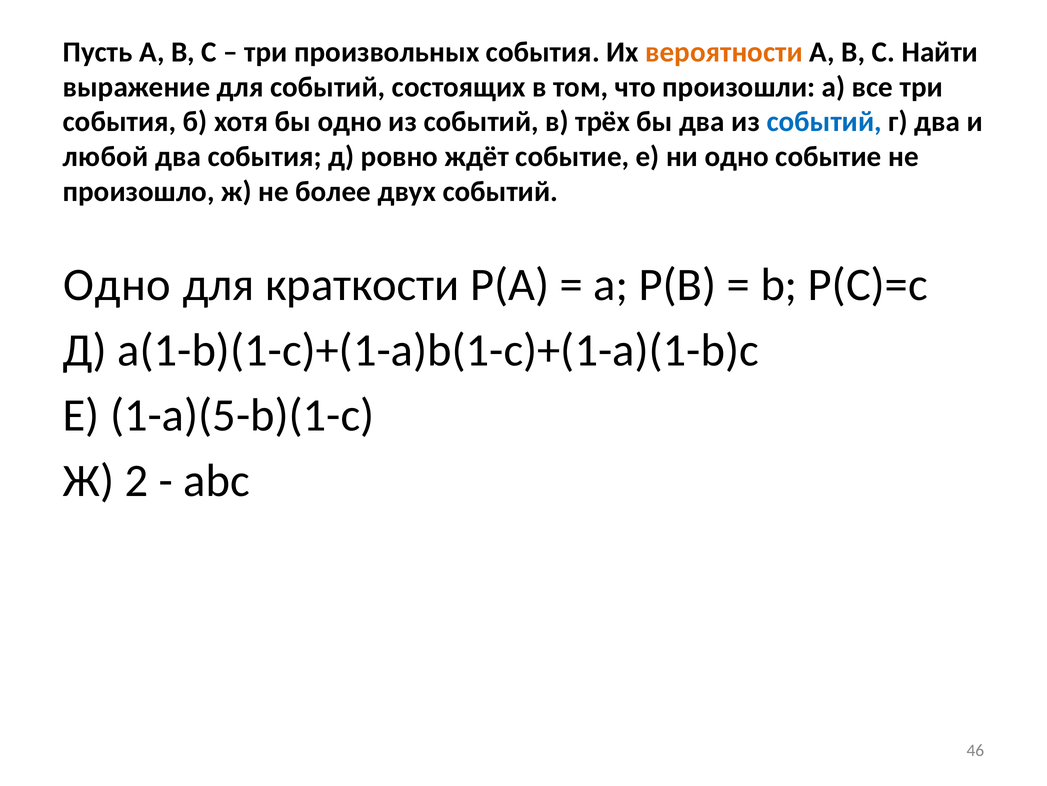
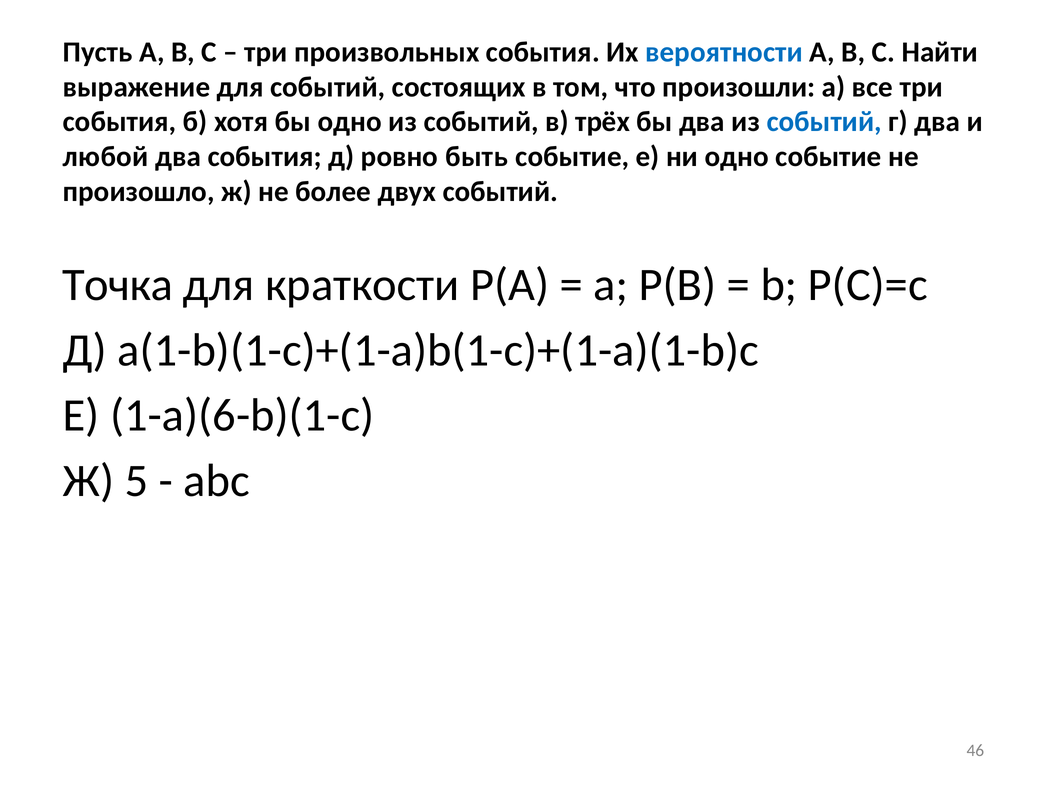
вероятности colour: orange -> blue (724, 52)
ждёт: ждёт -> быть (477, 157)
Одно: Одно -> Точка (118, 285)
1-a)(5-b)(1-c: 1-a)(5-b)(1-c -> 1-a)(6-b)(1-c (242, 415)
2: 2 -> 5 (136, 480)
